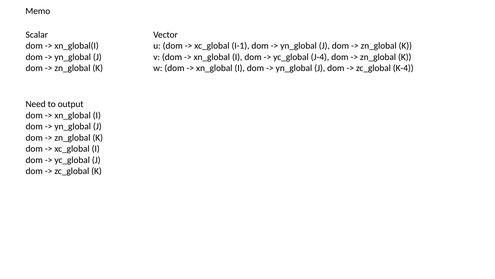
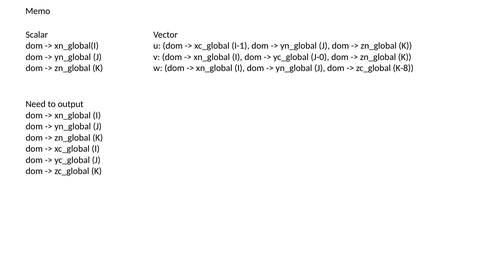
J-4: J-4 -> J-0 (320, 57)
K-4: K-4 -> K-8 (403, 68)
